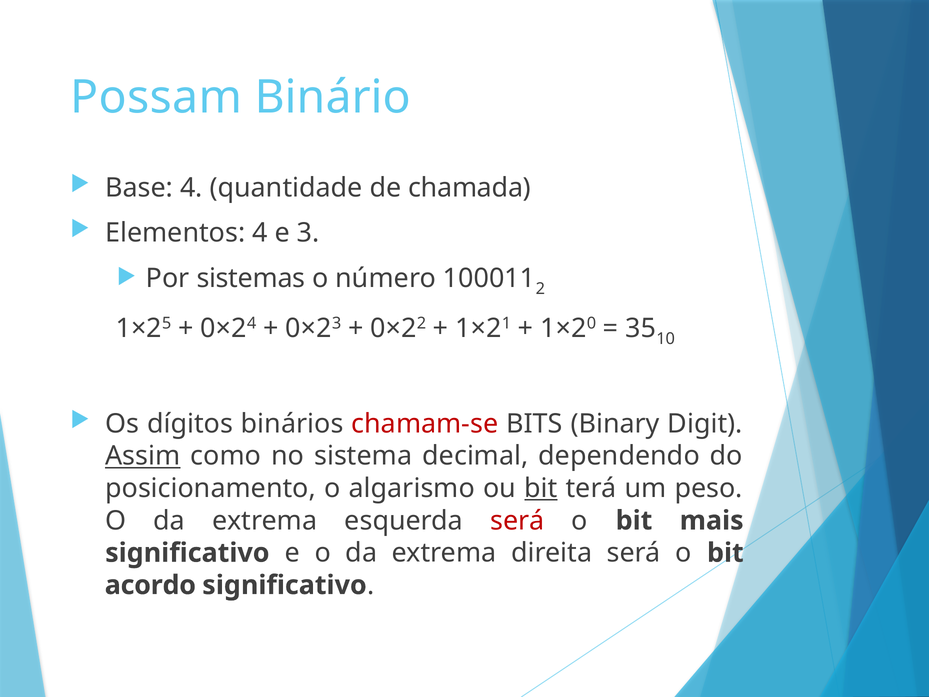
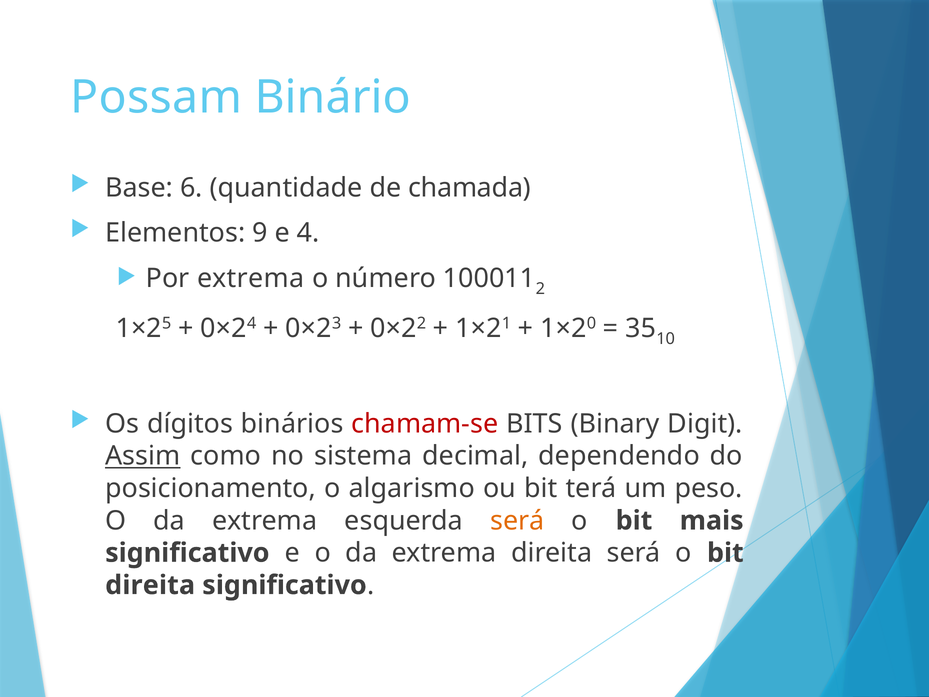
Base 4: 4 -> 6 (191, 188)
Elementos 4: 4 -> 9 (260, 233)
3: 3 -> 4 (308, 233)
Por sistemas: sistemas -> extrema (251, 278)
bit underline: present -> none (541, 488)
será colour: red -> orange (517, 520)
acordo: acordo -> direita (150, 585)
